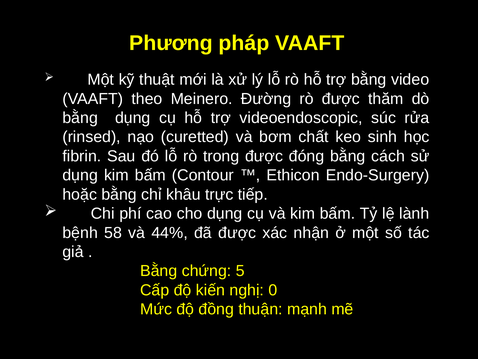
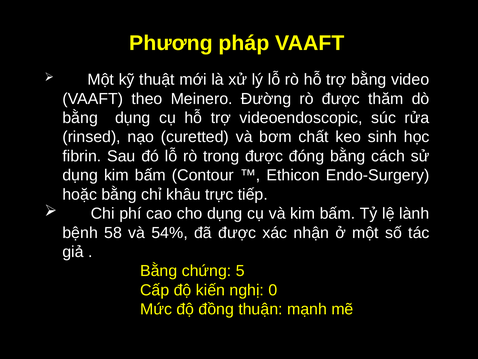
44%: 44% -> 54% (170, 232)
